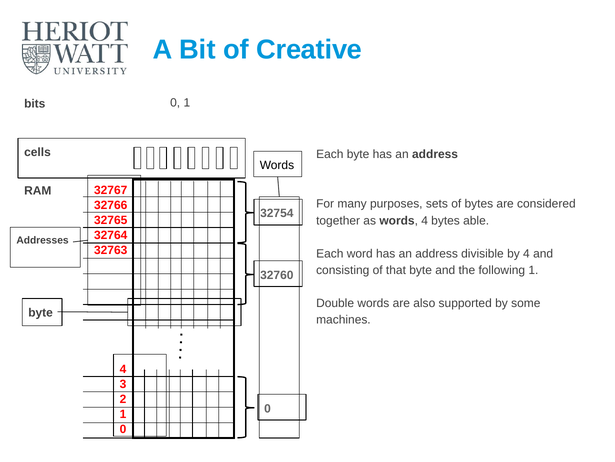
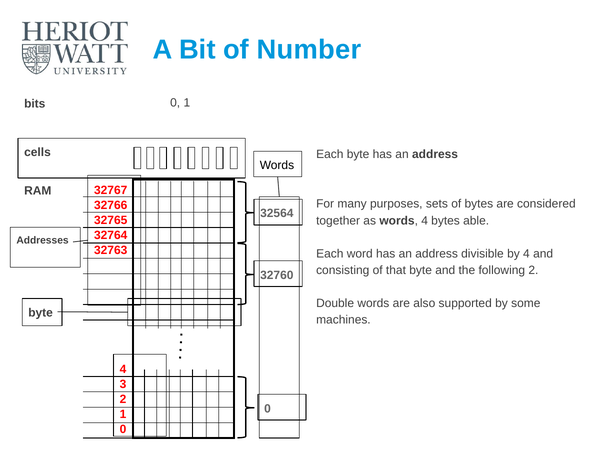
Creative: Creative -> Number (309, 50)
32754: 32754 -> 32564 (277, 213)
following 1: 1 -> 2 (533, 270)
